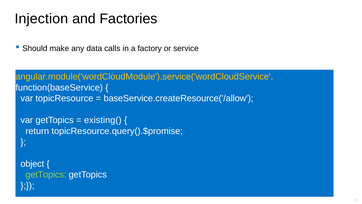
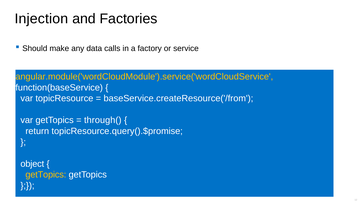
baseService.createResource('/allow: baseService.createResource('/allow -> baseService.createResource('/from (178, 98)
existing(: existing( -> through( (103, 120)
getTopics colour: light green -> yellow (46, 174)
